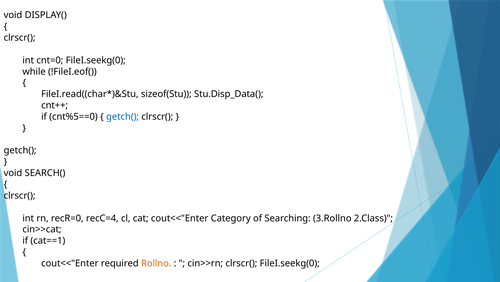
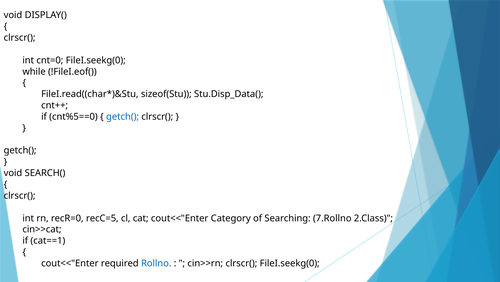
recC=4: recC=4 -> recC=5 (102, 218)
3.Rollno: 3.Rollno -> 7.Rollno (332, 218)
Rollno colour: orange -> blue (156, 263)
